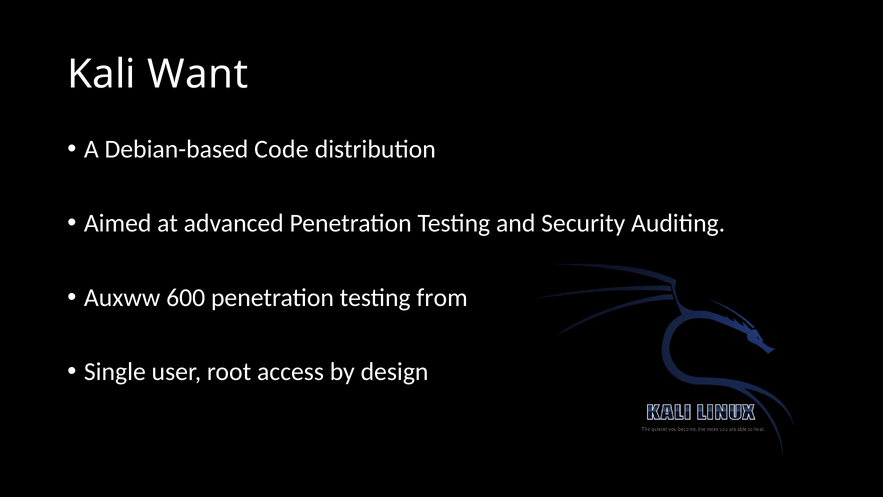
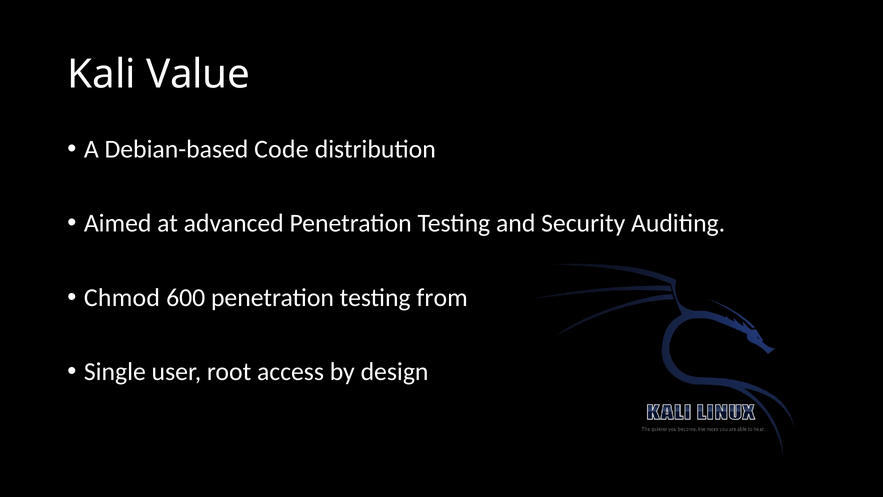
Want: Want -> Value (198, 74)
Auxww: Auxww -> Chmod (122, 297)
